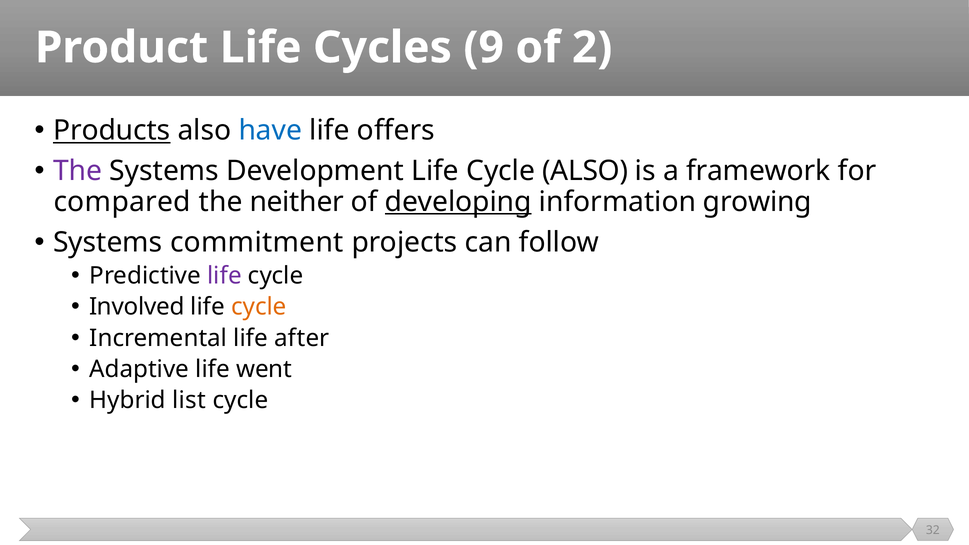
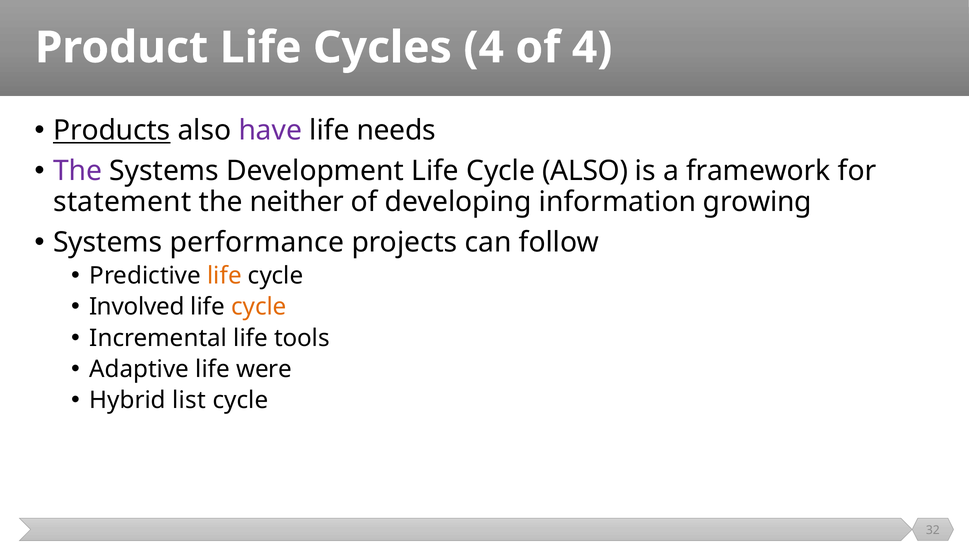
Cycles 9: 9 -> 4 (484, 48)
of 2: 2 -> 4 (592, 48)
have colour: blue -> purple (270, 131)
offers: offers -> needs (396, 131)
compared: compared -> statement (122, 202)
developing underline: present -> none (458, 202)
commitment: commitment -> performance (257, 242)
life colour: purple -> orange (224, 276)
after: after -> tools (302, 338)
went: went -> were (264, 369)
